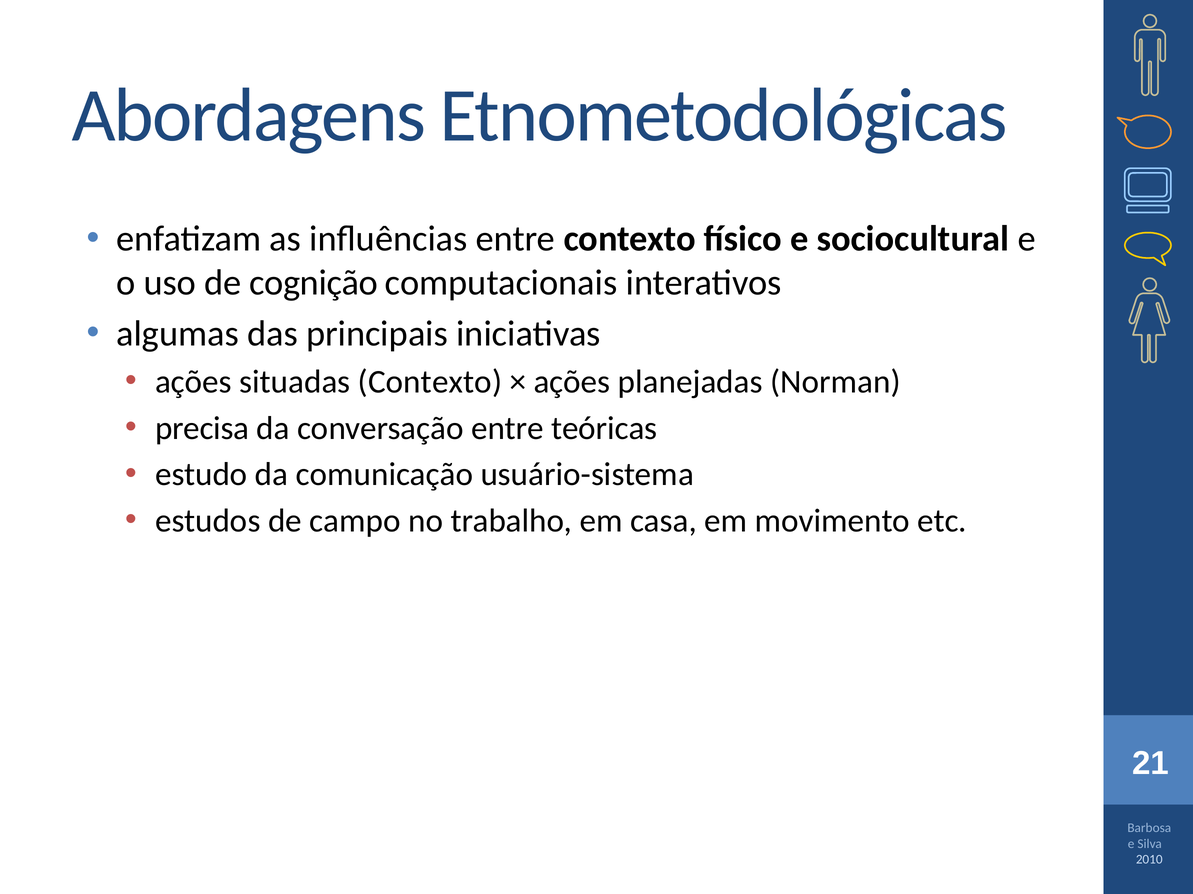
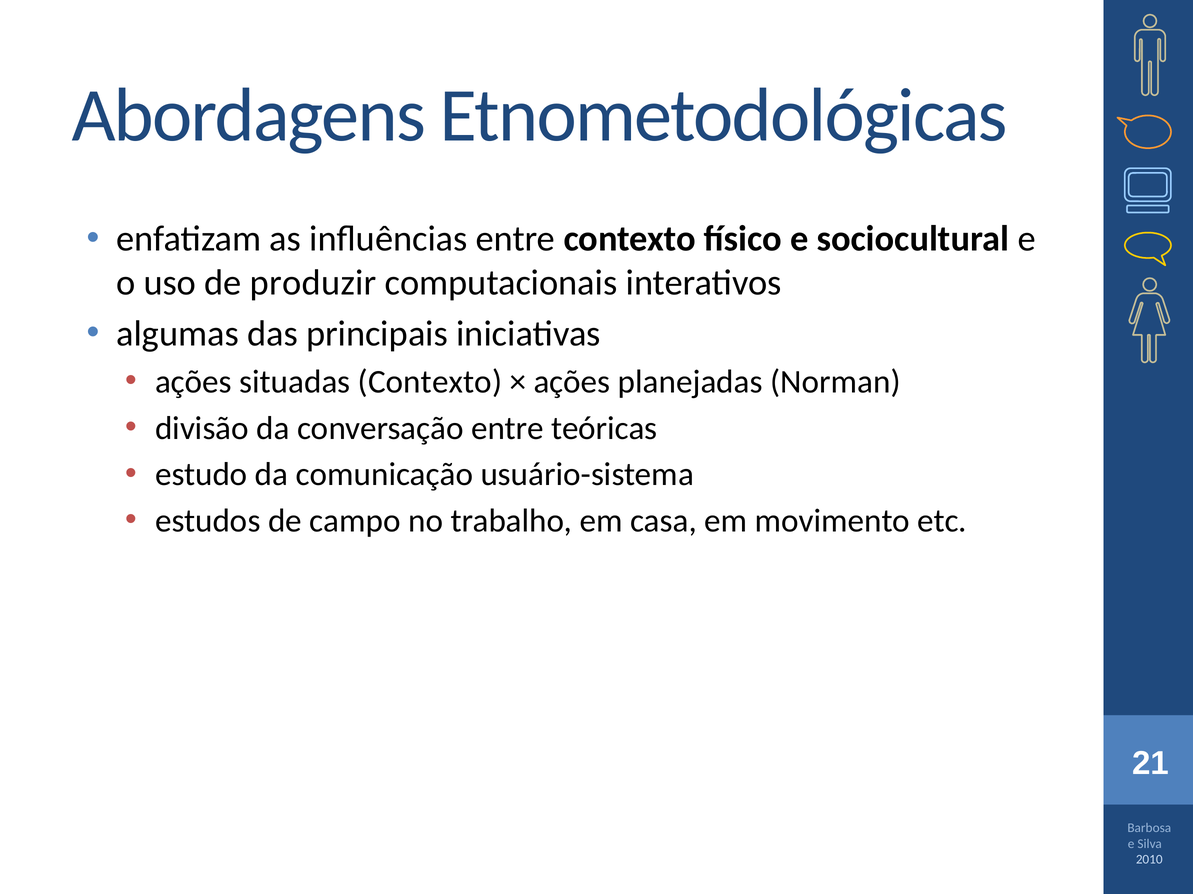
cognição: cognição -> produzir (313, 283)
precisa: precisa -> divisão (202, 428)
